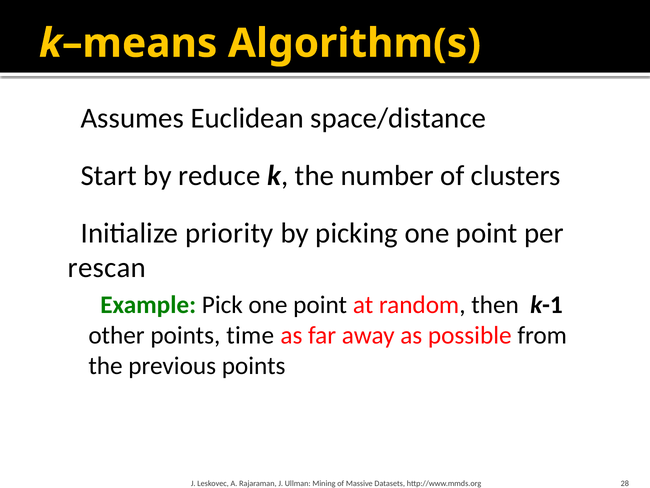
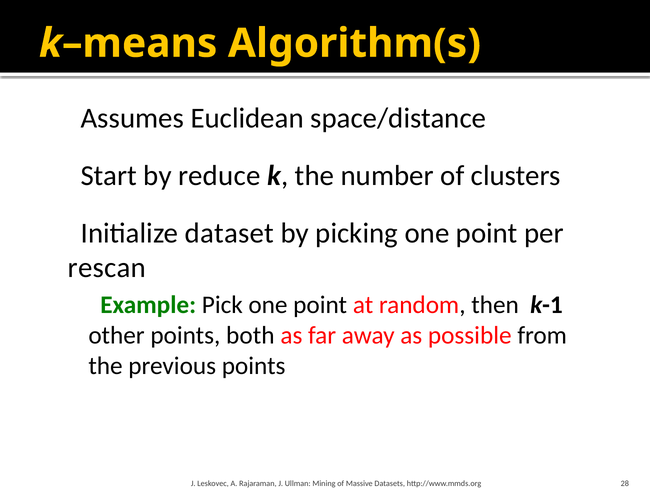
priority: priority -> dataset (229, 233)
time: time -> both (250, 335)
